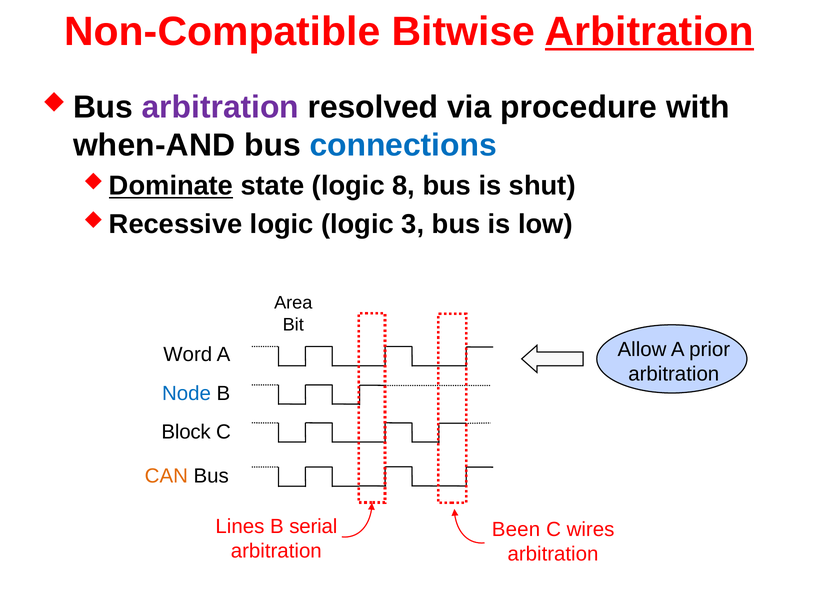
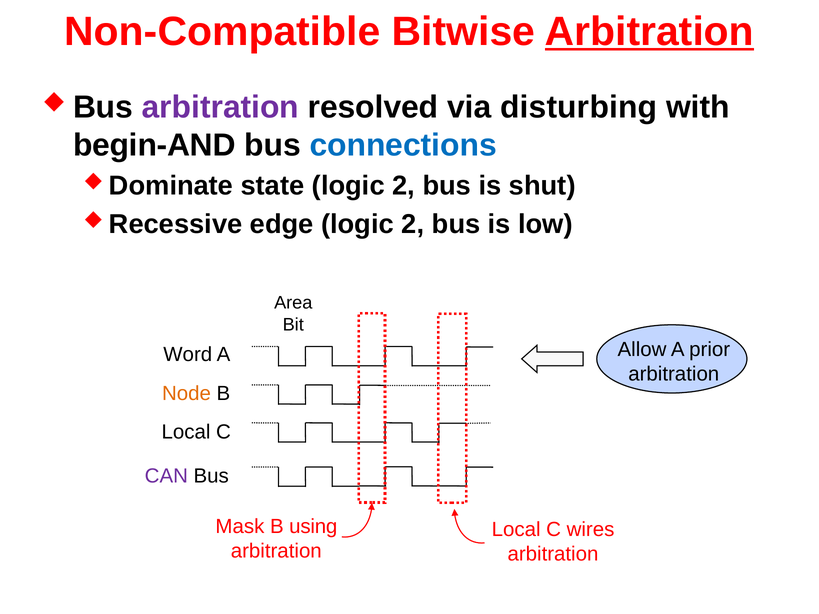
procedure: procedure -> disturbing (579, 107)
when-AND: when-AND -> begin-AND (154, 145)
Dominate underline: present -> none (171, 186)
state logic 8: 8 -> 2 (404, 186)
Recessive logic: logic -> edge (282, 224)
3: 3 -> 2 (413, 224)
Node colour: blue -> orange (187, 394)
Block: Block -> Local (186, 432)
CAN colour: orange -> purple (166, 476)
Lines: Lines -> Mask (240, 527)
serial: serial -> using (313, 527)
Been: Been -> Local (516, 530)
